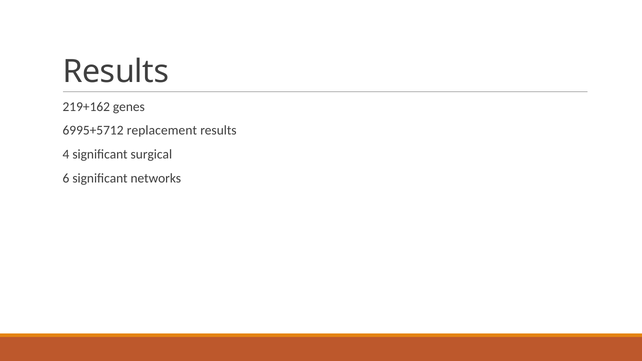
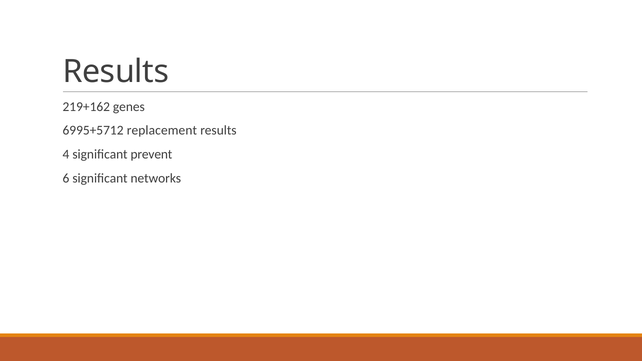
surgical: surgical -> prevent (151, 154)
